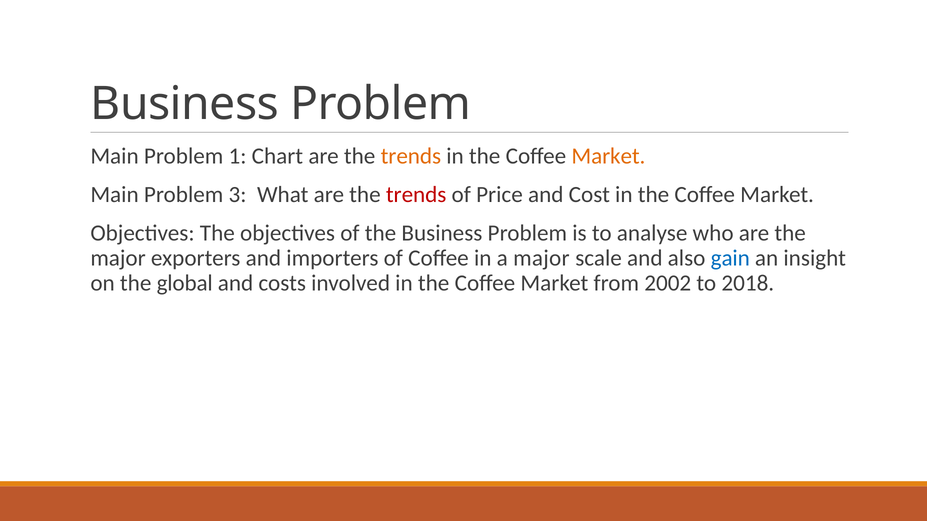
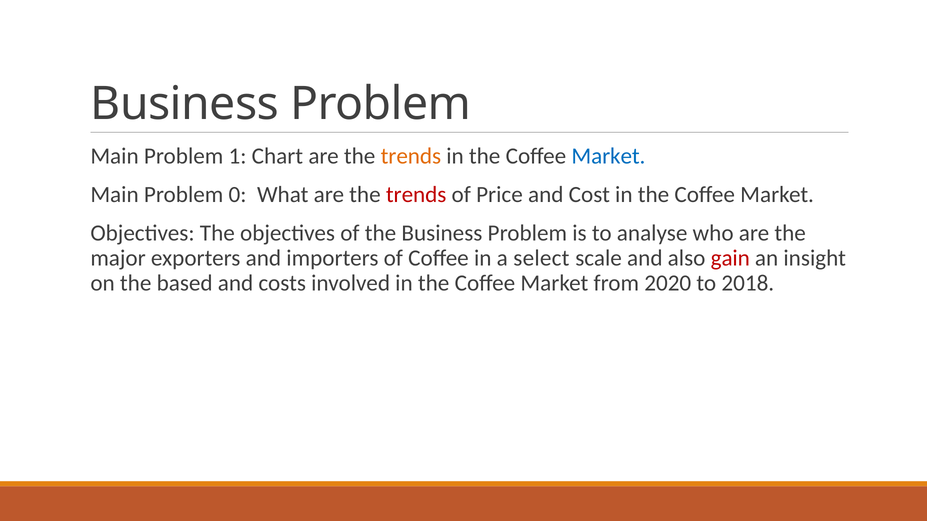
Market colour: orange -> blue (608, 156)
3: 3 -> 0 (238, 195)
a major: major -> select (541, 258)
gain colour: blue -> red (730, 258)
global: global -> based (185, 283)
2002: 2002 -> 2020 (668, 283)
